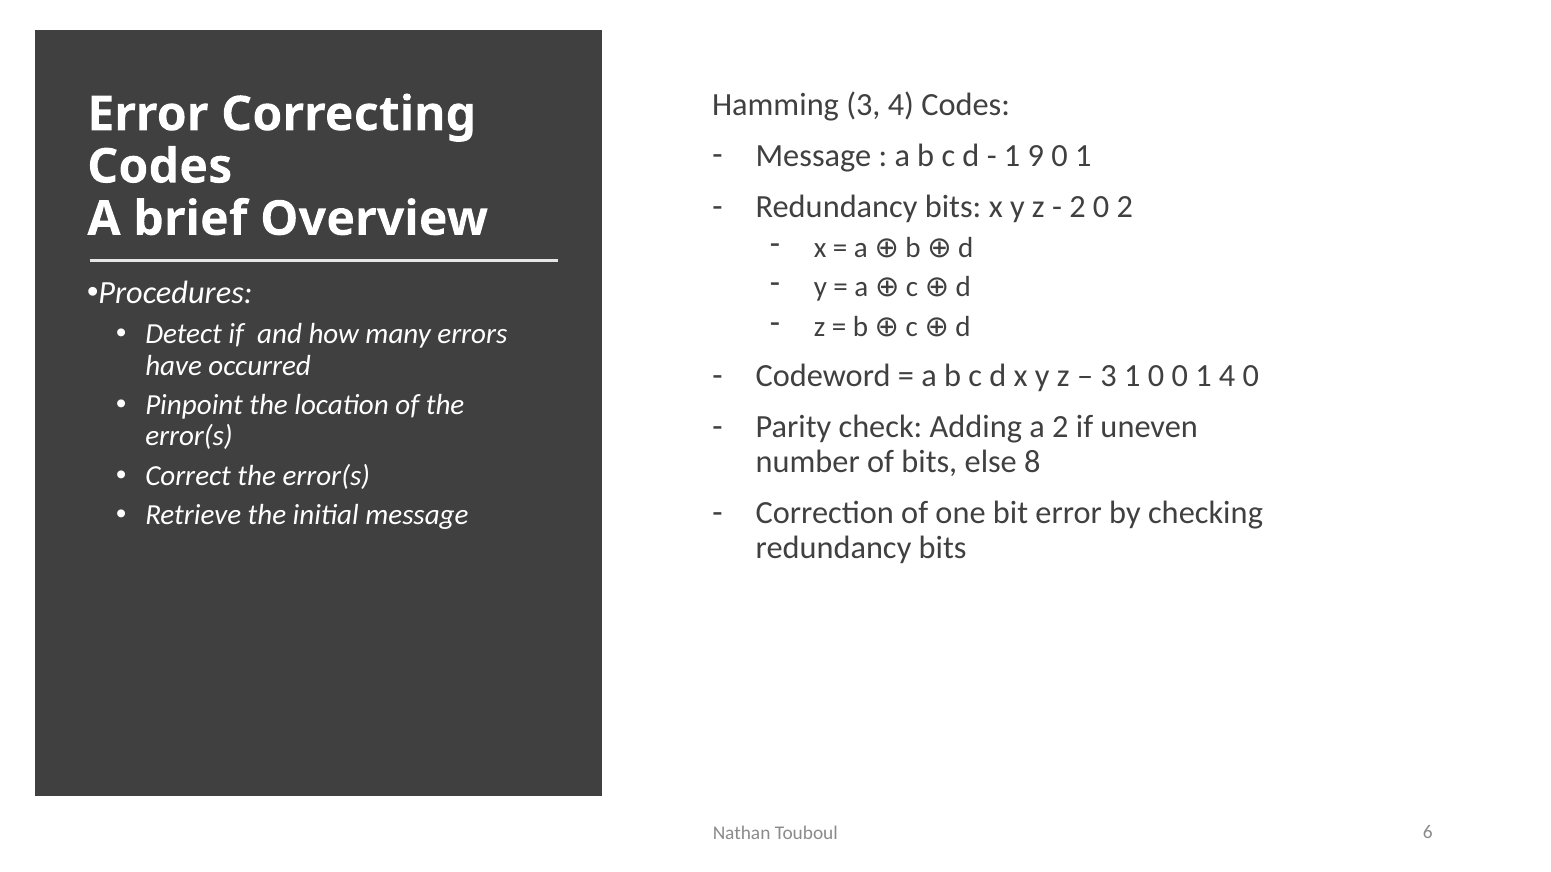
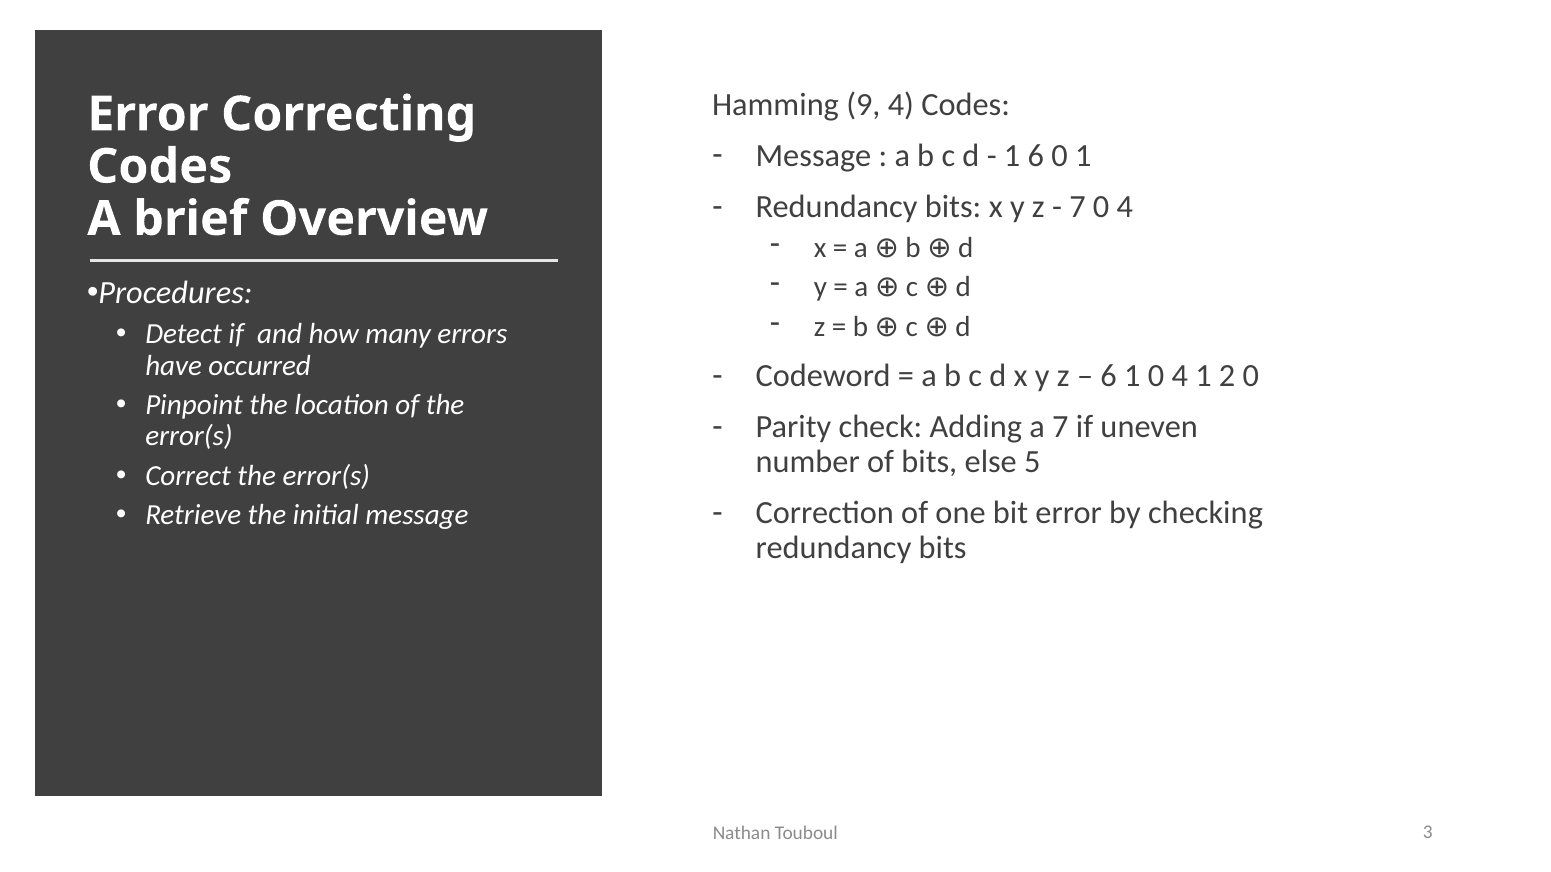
Hamming 3: 3 -> 9 (863, 105)
1 9: 9 -> 6 (1036, 156)
2: 2 -> 7 (1077, 207)
2: 2 -> 4 (1125, 207)
3: 3 -> 6 (1109, 376)
1 0 0: 0 -> 4 (1180, 376)
1 4: 4 -> 2 (1227, 376)
a 2: 2 -> 7 (1060, 427)
8: 8 -> 5 (1032, 462)
6: 6 -> 3 (1428, 833)
